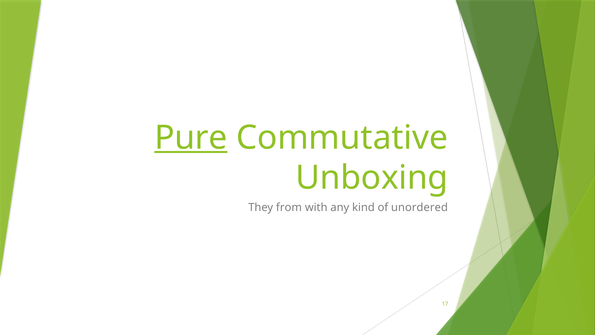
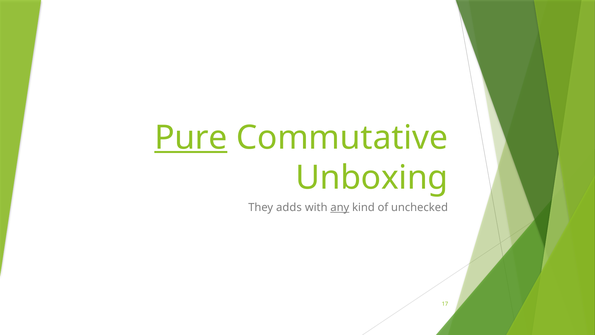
from: from -> adds (289, 207)
any underline: none -> present (340, 207)
unordered: unordered -> unchecked (420, 207)
